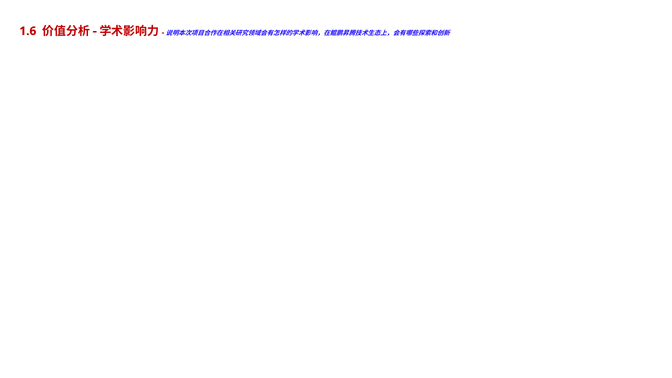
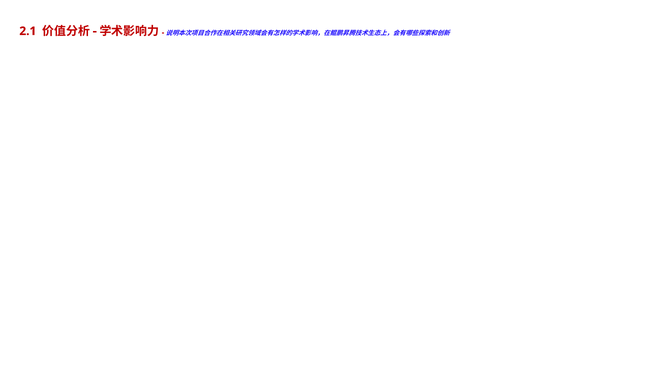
1.6: 1.6 -> 2.1 (28, 31)
